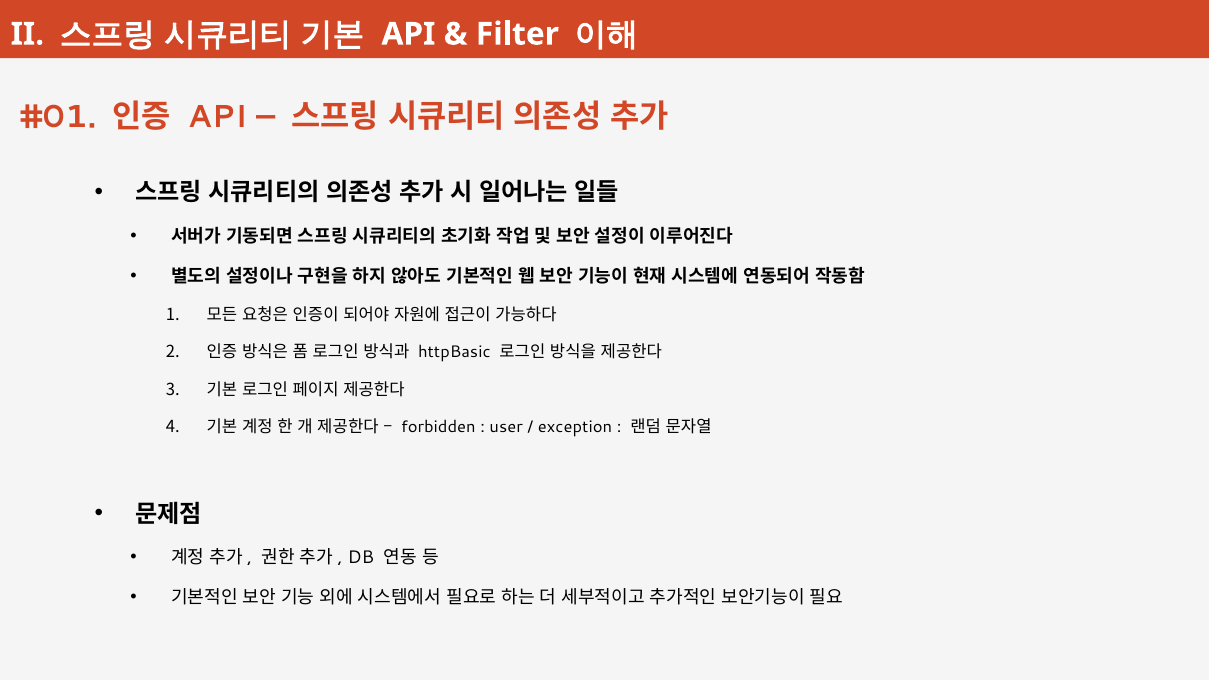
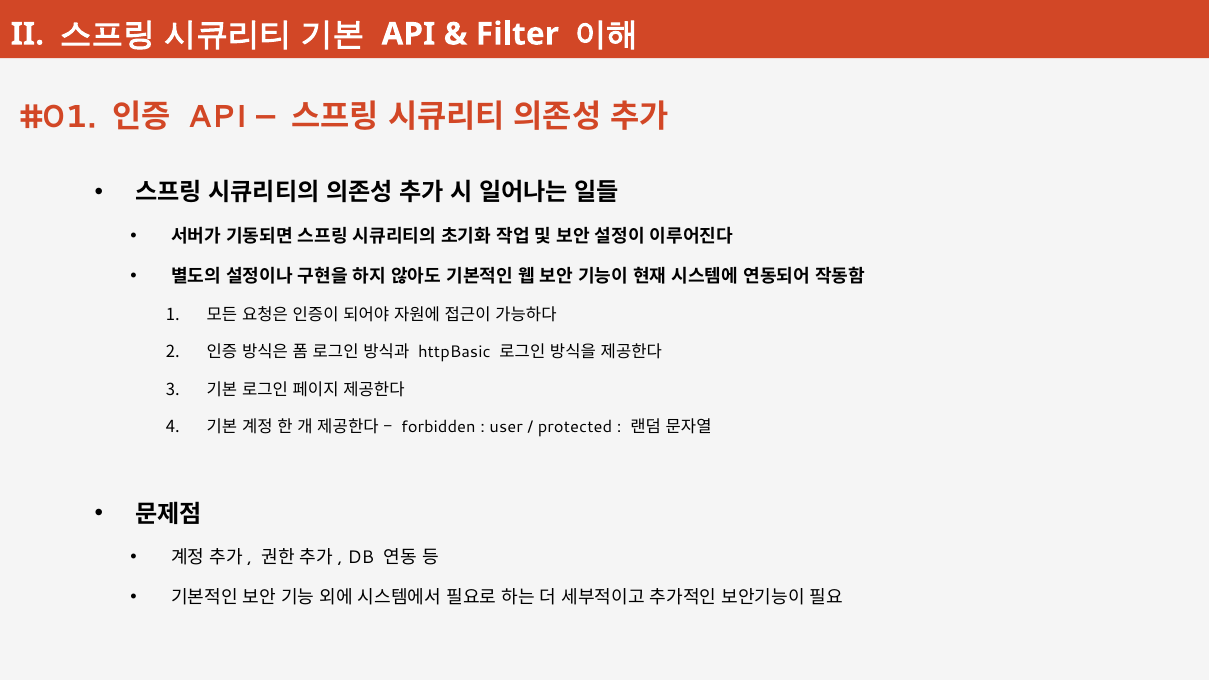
exception: exception -> protected (575, 427)
